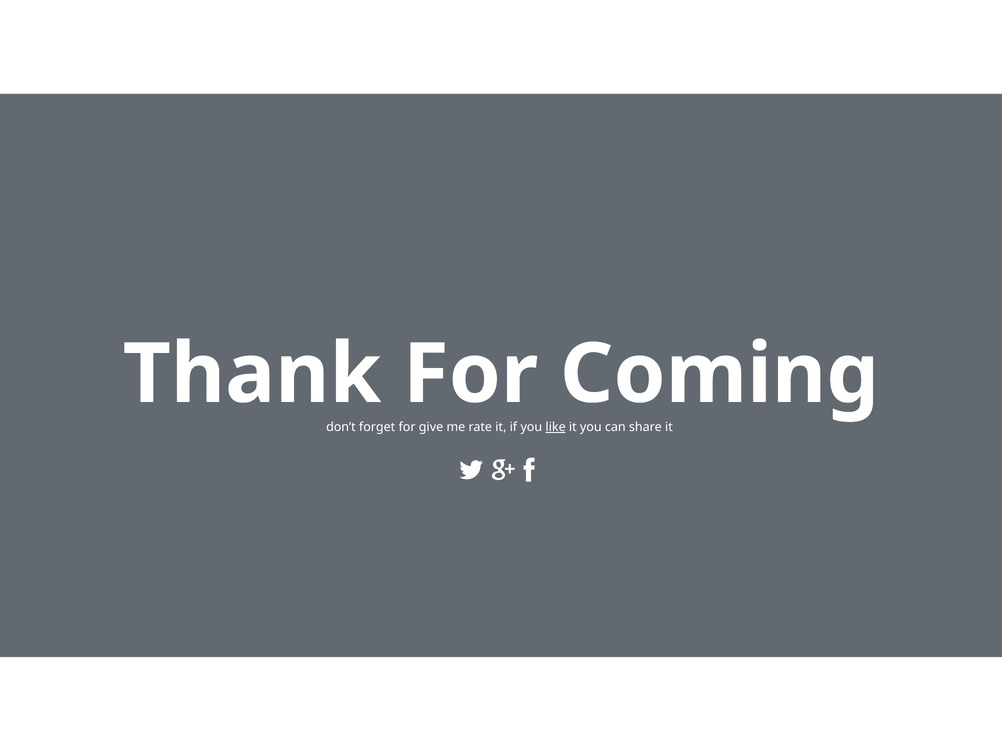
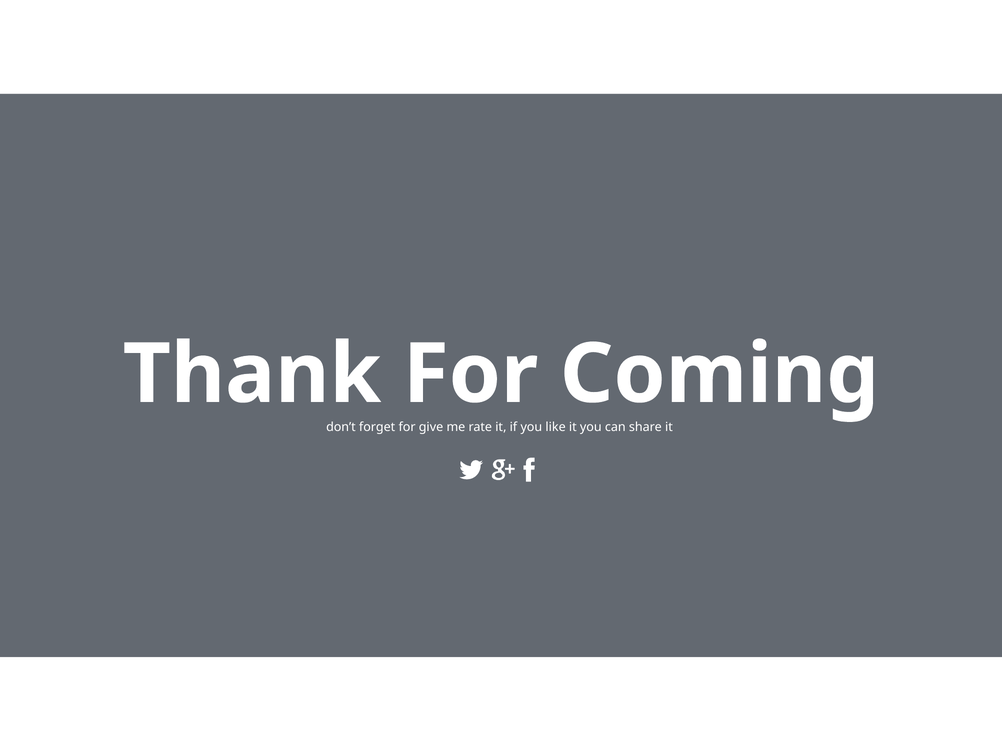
like underline: present -> none (556, 427)
